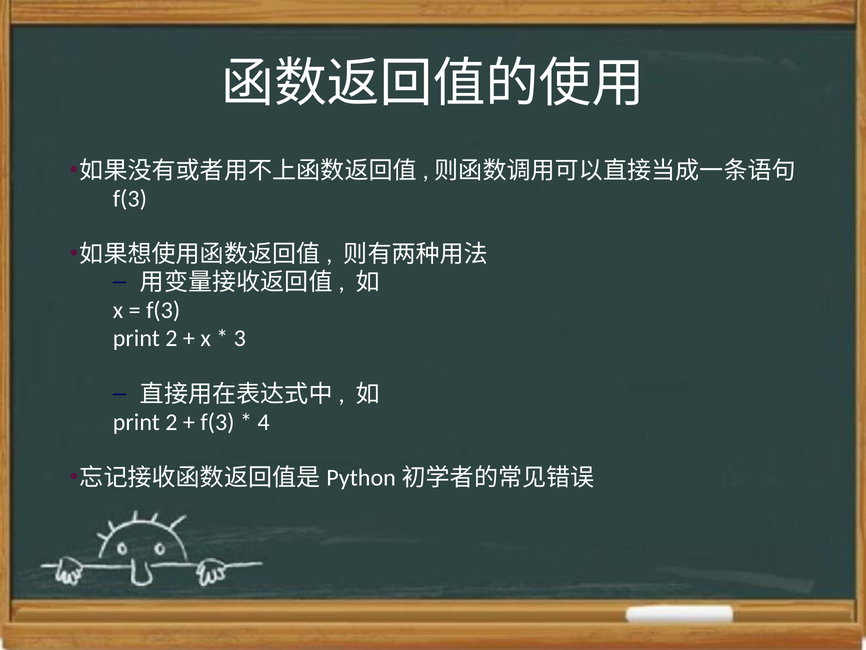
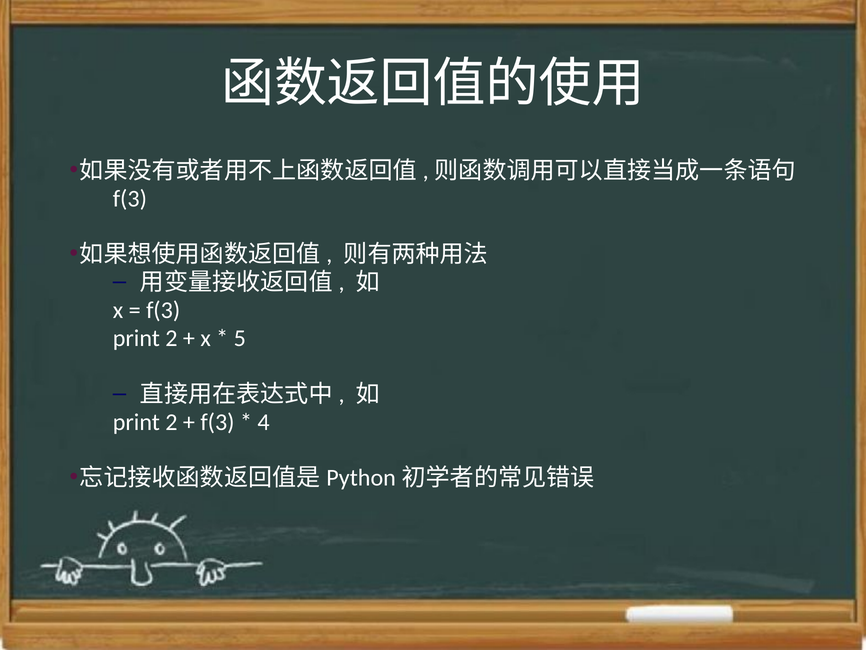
3: 3 -> 5 (240, 338)
